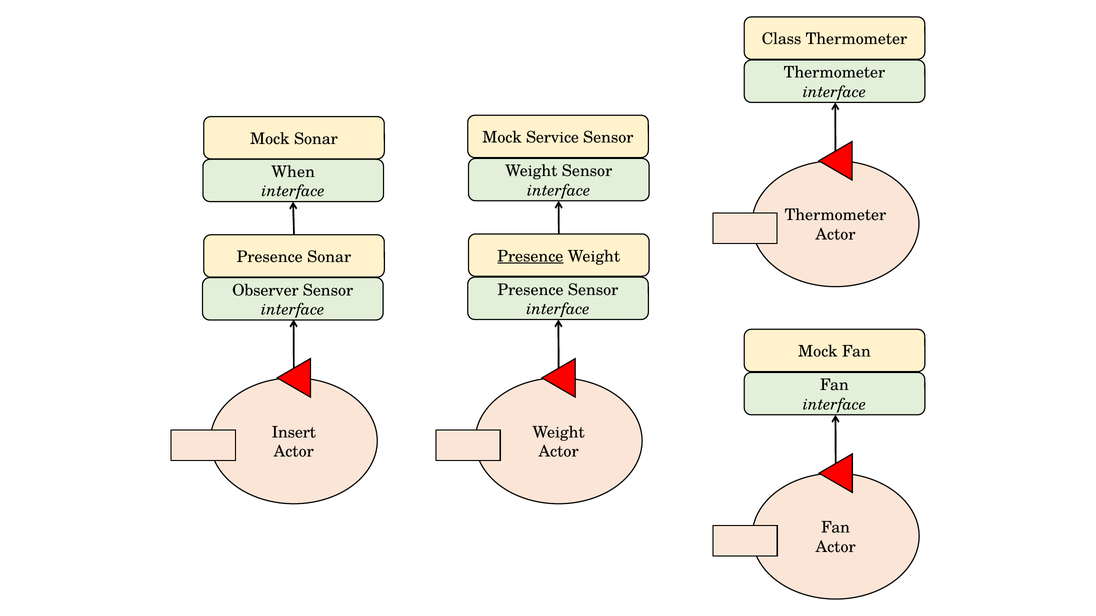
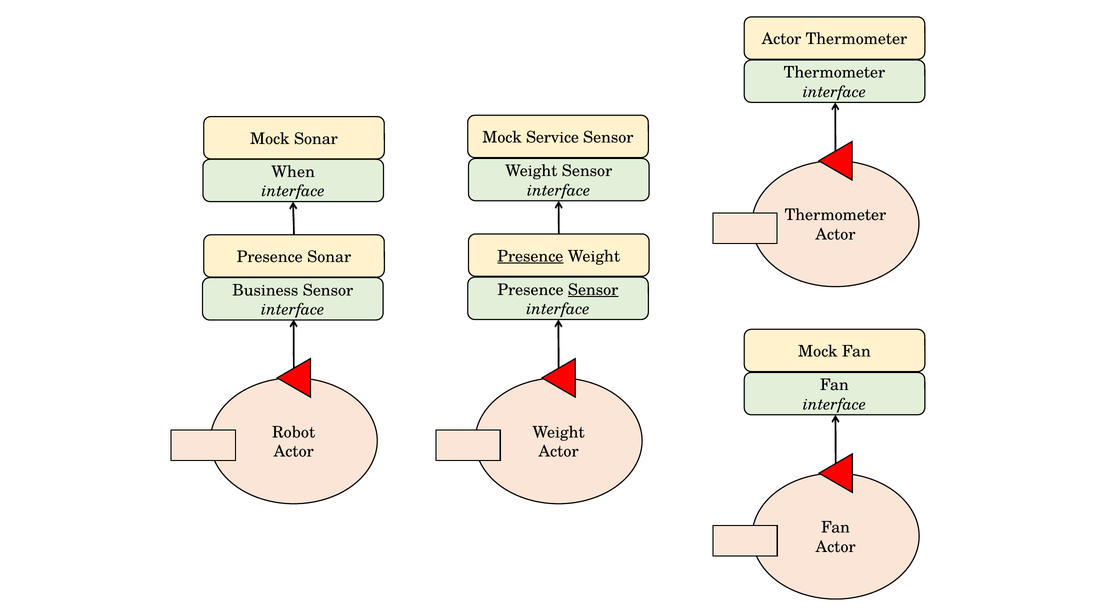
Class: Class -> Actor (782, 39)
Sensor underline: none -> present (593, 290)
Observer: Observer -> Business (265, 291)
Insert: Insert -> Robot (294, 433)
